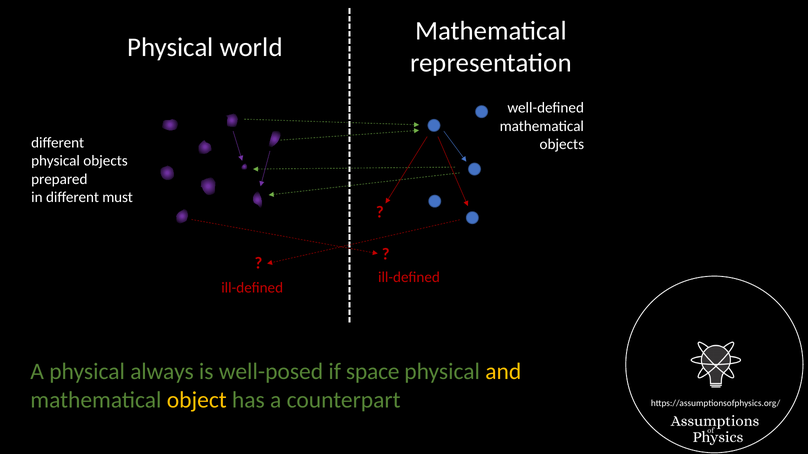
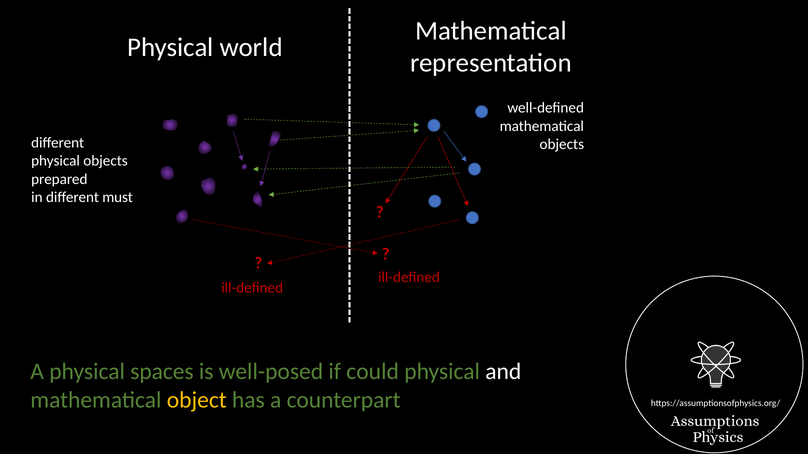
always: always -> spaces (162, 372)
space: space -> could (373, 372)
and colour: yellow -> white (503, 372)
